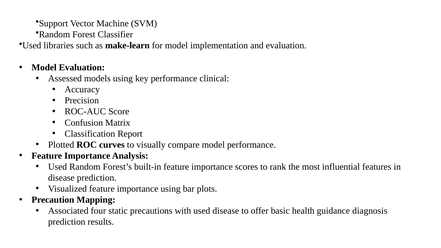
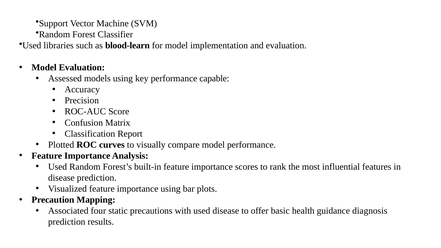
make-learn: make-learn -> blood-learn (127, 45)
clinical: clinical -> capable (214, 79)
